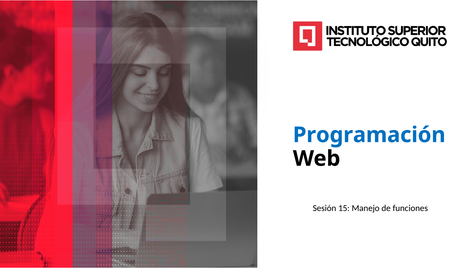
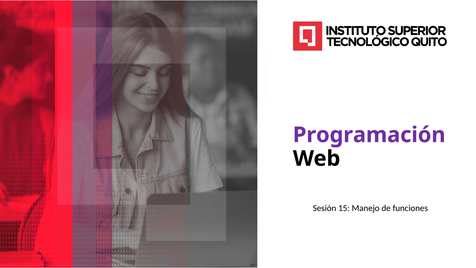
Programación colour: blue -> purple (369, 135)
